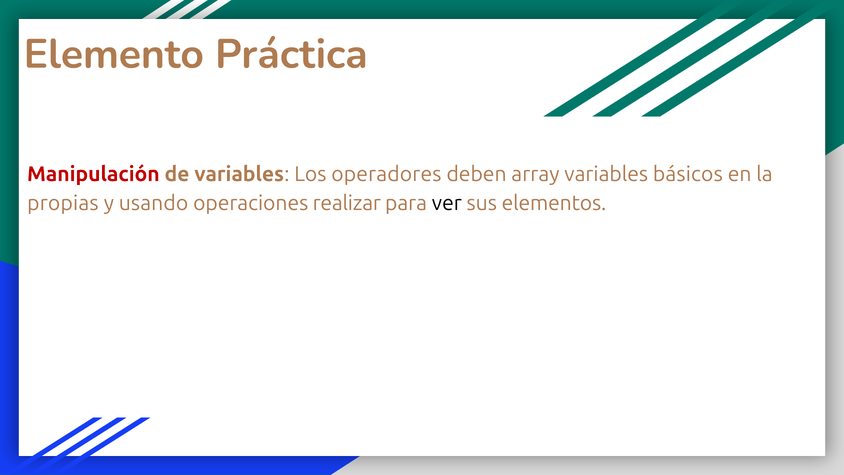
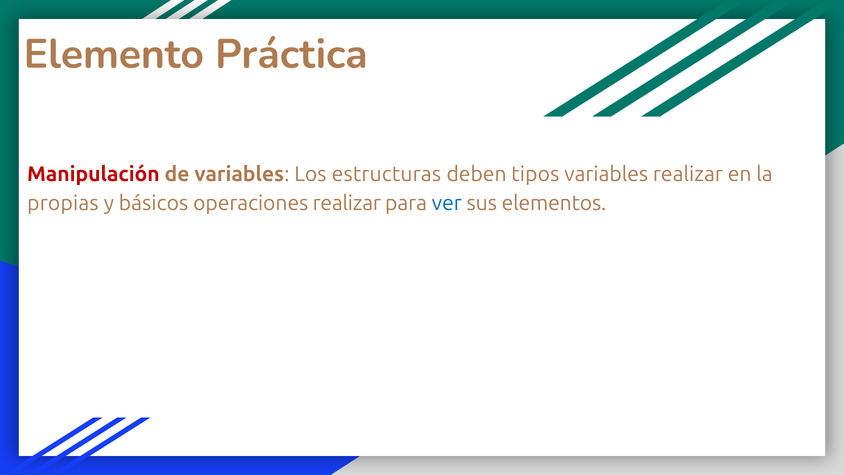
operadores: operadores -> estructuras (386, 174)
array: array -> tipos (535, 174)
variables básicos: básicos -> realizar (688, 174)
usando: usando -> básicos (154, 203)
ver colour: black -> blue (447, 203)
